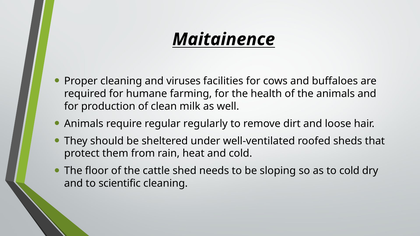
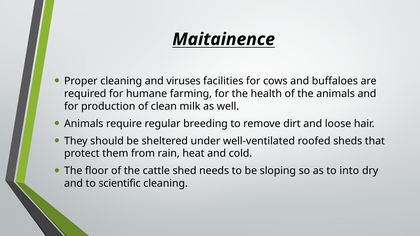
regularly: regularly -> breeding (206, 124)
to cold: cold -> into (349, 171)
